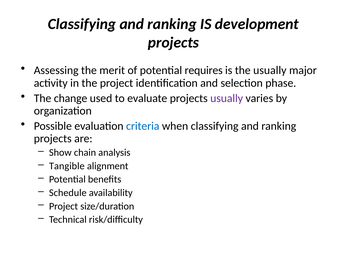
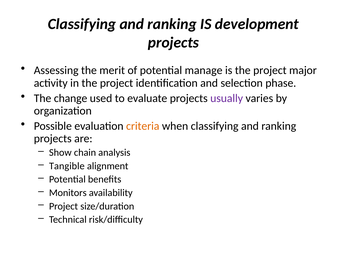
requires: requires -> manage (204, 70)
is the usually: usually -> project (270, 70)
criteria colour: blue -> orange (143, 126)
Schedule: Schedule -> Monitors (68, 192)
